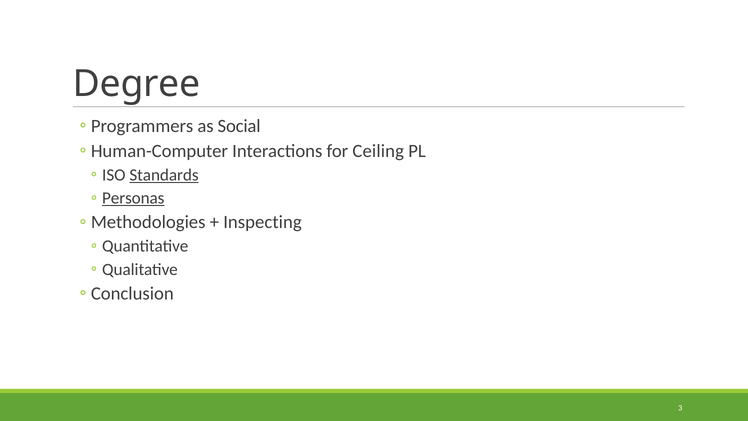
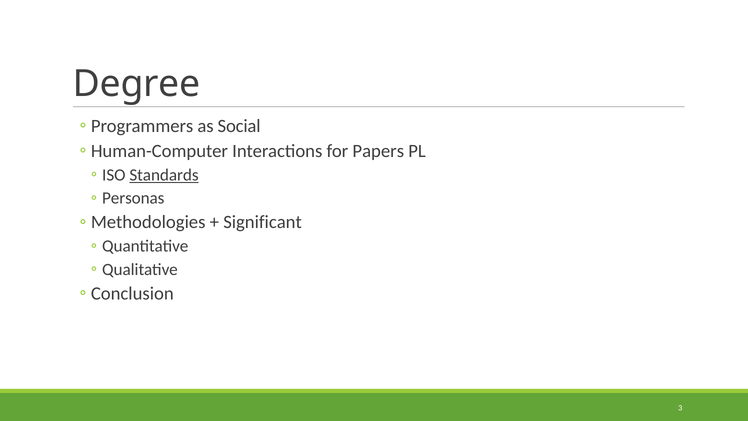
Ceiling: Ceiling -> Papers (378, 151)
Personas underline: present -> none (133, 198)
Inspecting: Inspecting -> Significant (263, 222)
